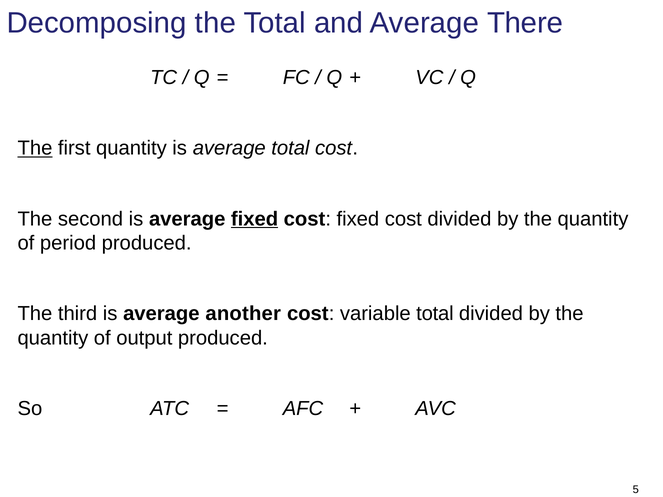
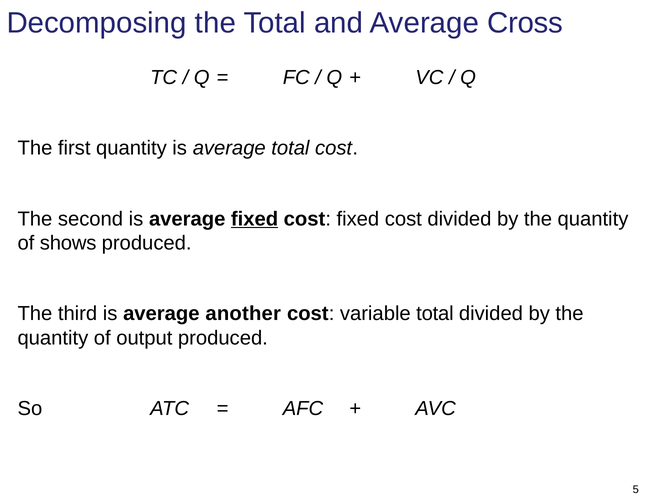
There: There -> Cross (525, 23)
The underline: present -> none (35, 148)
period: period -> shows (68, 243)
